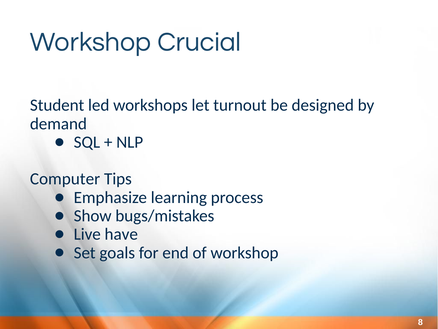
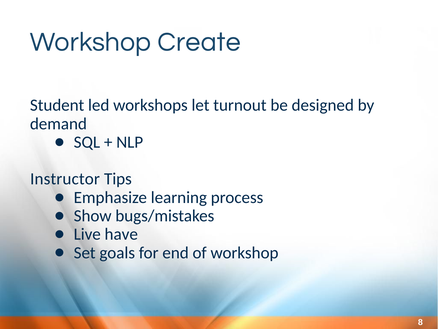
Crucial: Crucial -> Create (199, 42)
Computer: Computer -> Instructor (65, 179)
